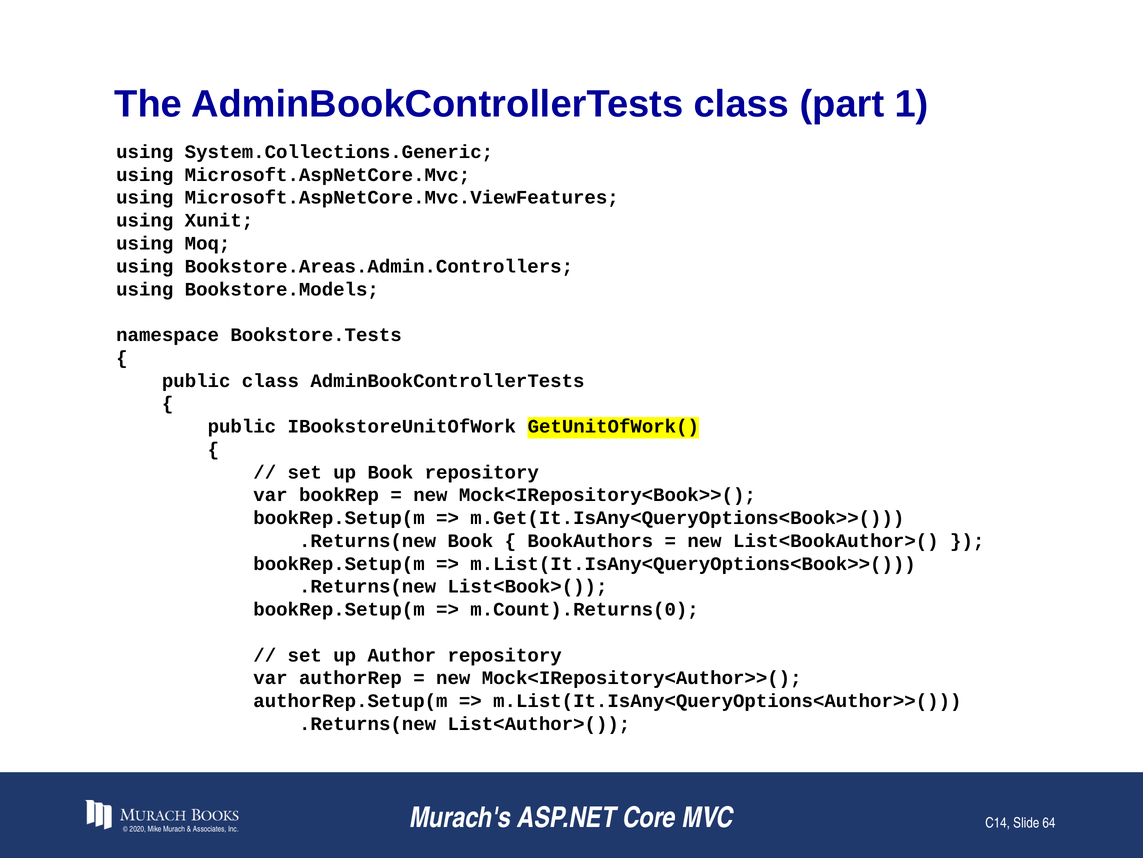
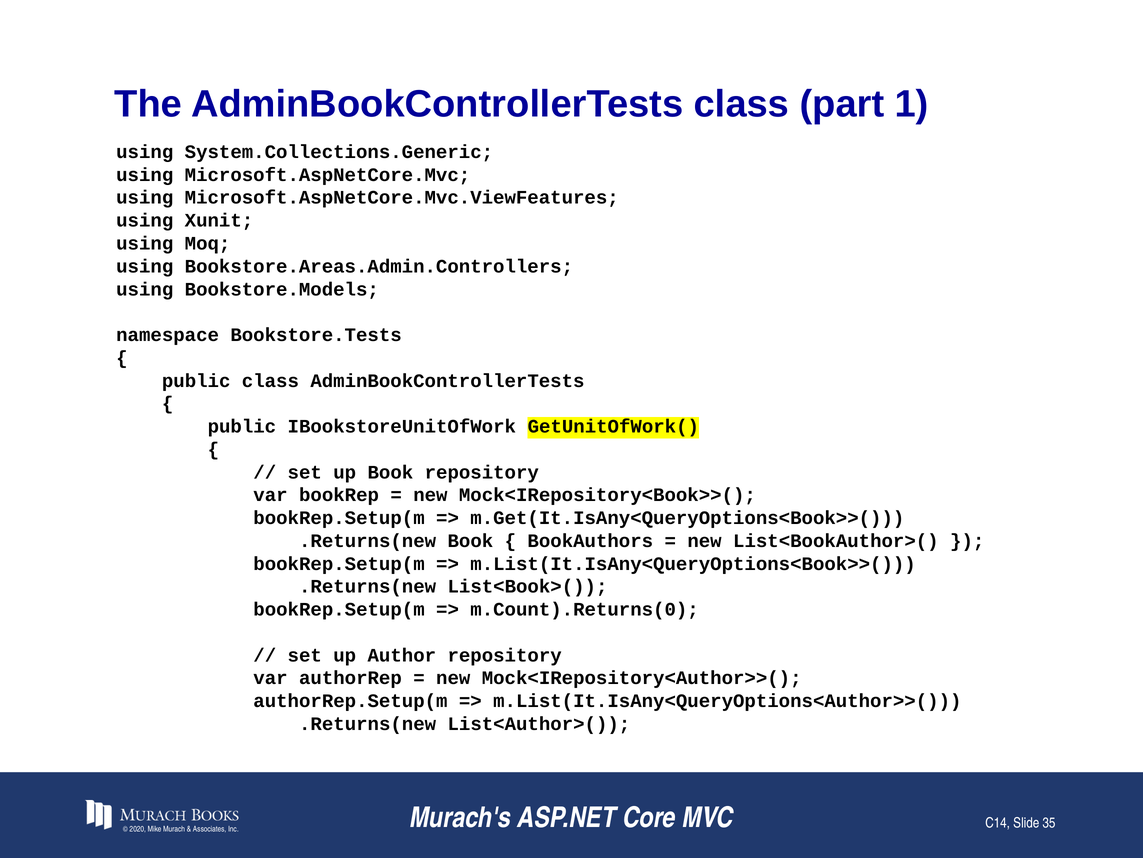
64: 64 -> 35 (1049, 822)
